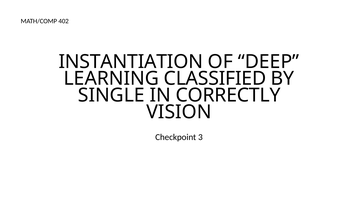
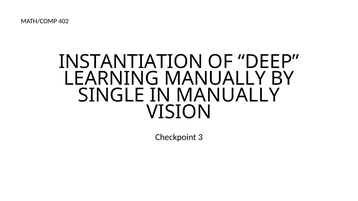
LEARNING CLASSIFIED: CLASSIFIED -> MANUALLY (215, 79)
IN CORRECTLY: CORRECTLY -> MANUALLY (228, 95)
